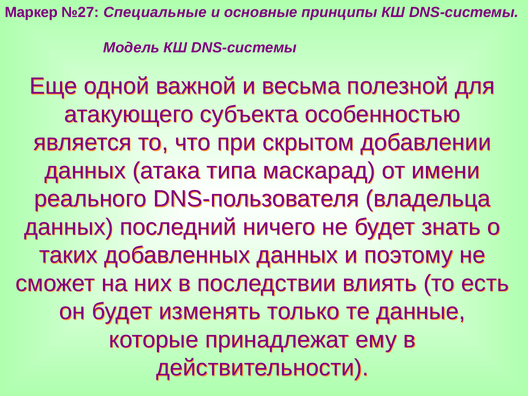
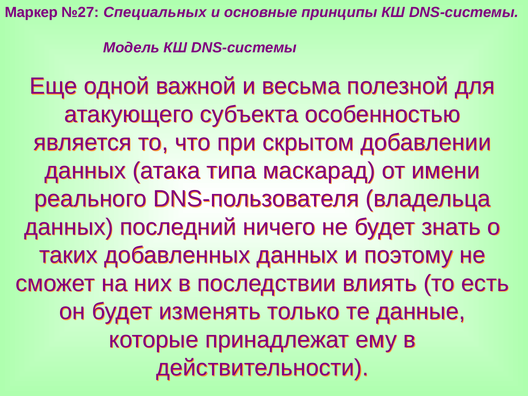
Специальные: Специальные -> Специальных (155, 12)
